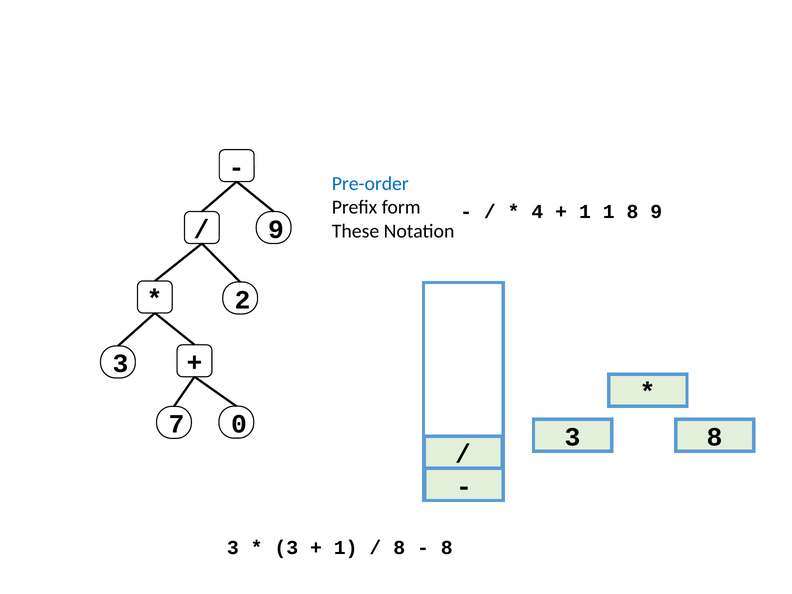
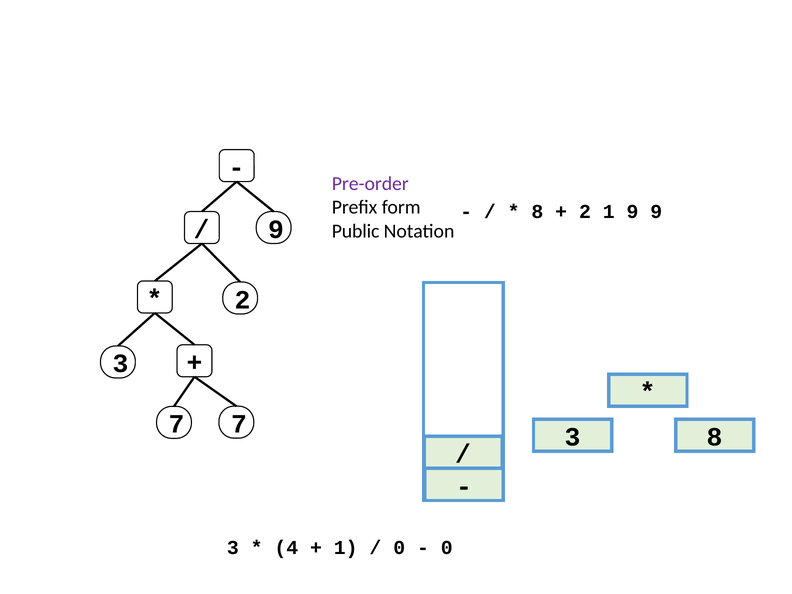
Pre-order colour: blue -> purple (370, 184)
4: 4 -> 8 (537, 212)
1: 1 -> 2 (585, 212)
1 8: 8 -> 9 (632, 212)
These: These -> Public (356, 231)
7 0: 0 -> 7 (239, 424)
3: 3 -> 4 (286, 548)
8: 8 -> 0 (399, 548)
8: 8 -> 0 (447, 548)
